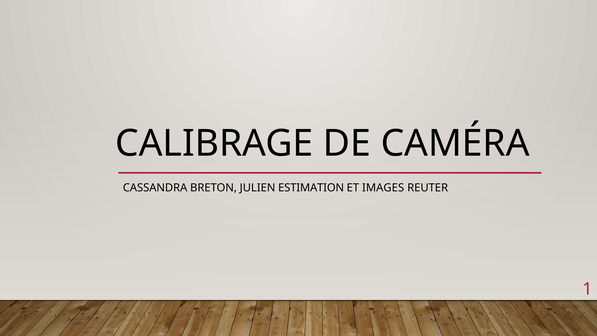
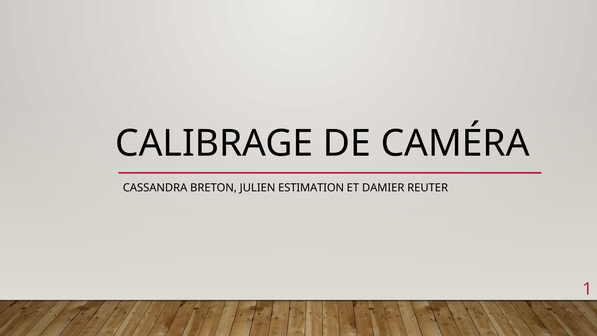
IMAGES: IMAGES -> DAMIER (383, 188)
